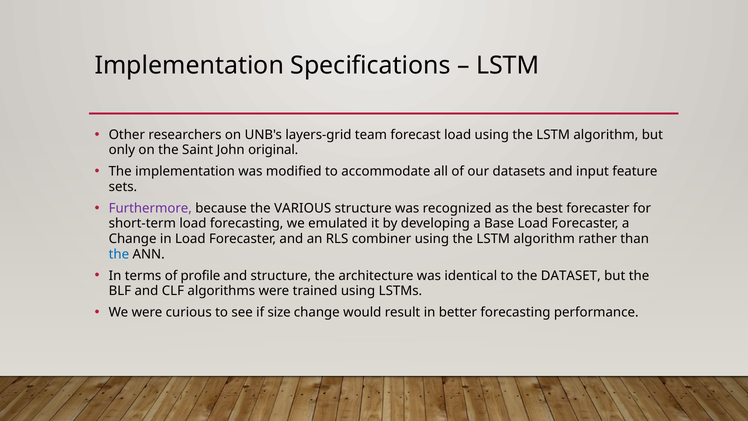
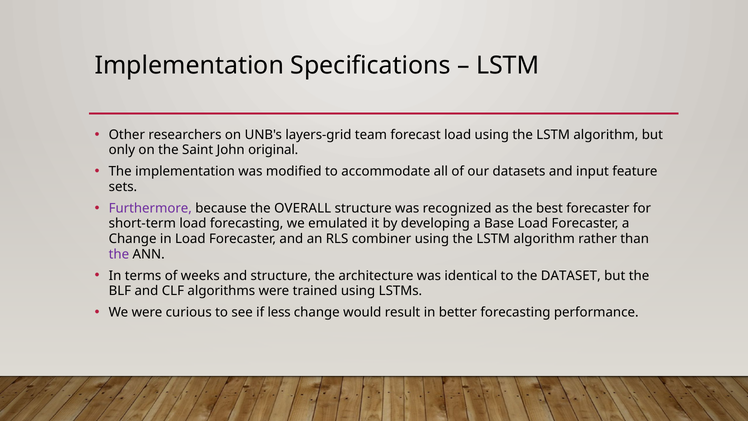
VARIOUS: VARIOUS -> OVERALL (303, 208)
the colour: blue -> purple (119, 254)
profile: profile -> weeks (200, 275)
size: size -> less (279, 312)
